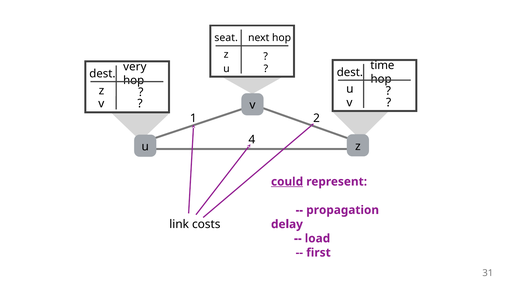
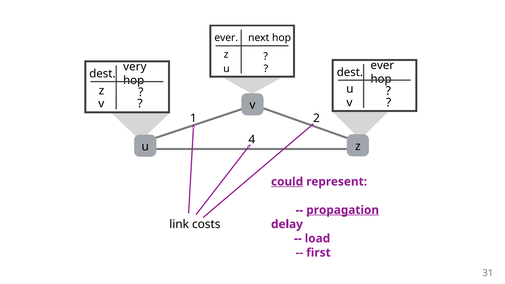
seat: seat -> ever (226, 38)
time: time -> ever (382, 65)
propagation underline: none -> present (343, 210)
